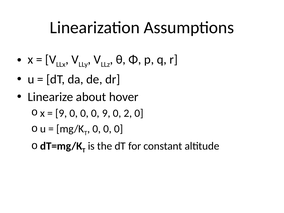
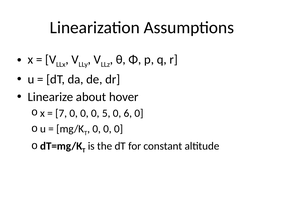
9: 9 -> 7 (61, 113)
0 9: 9 -> 5 (106, 113)
2: 2 -> 6 (128, 113)
